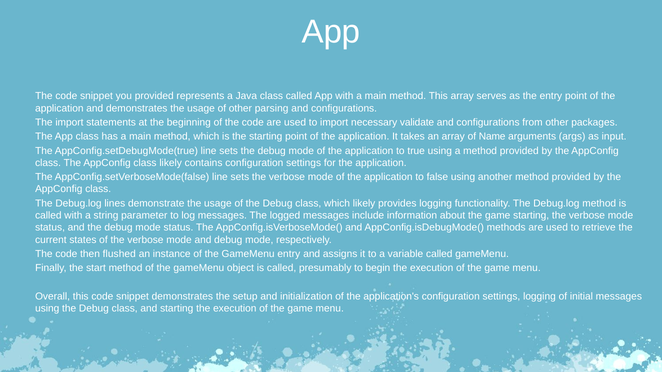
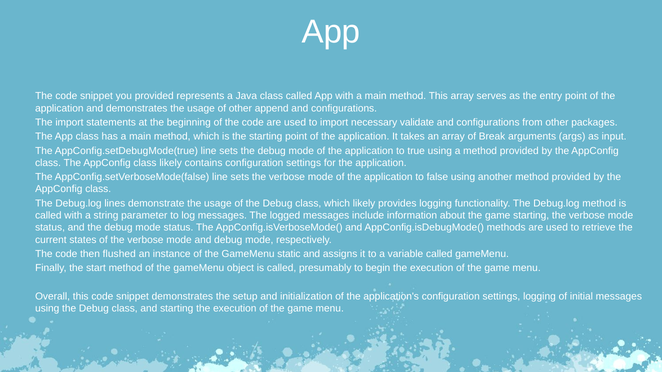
parsing: parsing -> append (272, 108)
Name: Name -> Break (492, 137)
GameMenu entry: entry -> static (289, 254)
